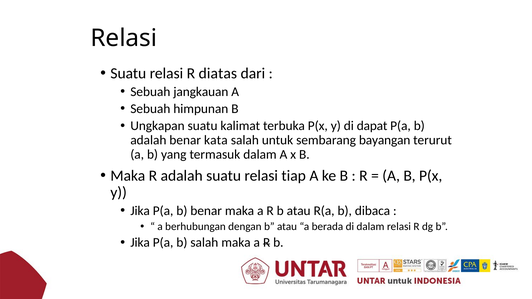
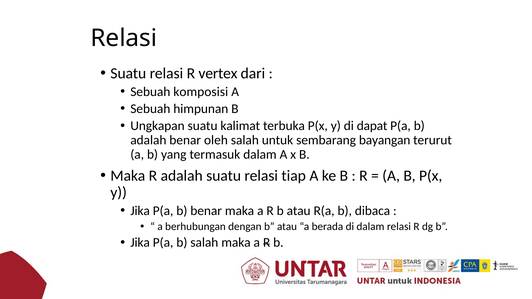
diatas: diatas -> vertex (218, 73)
jangkauan: jangkauan -> komposisi (201, 92)
kata: kata -> oleh (216, 140)
